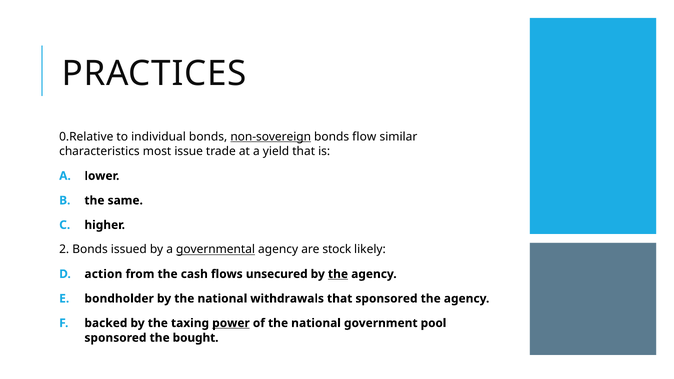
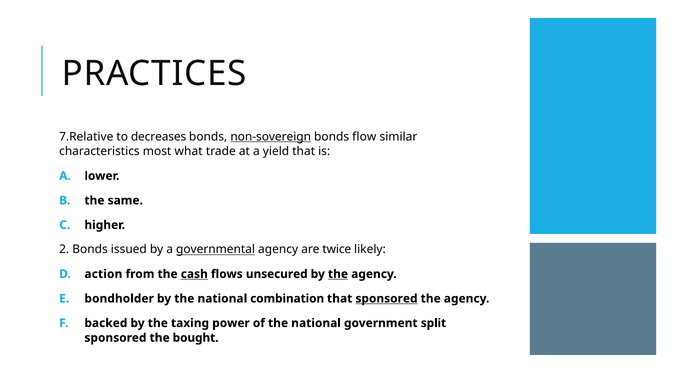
0.Relative: 0.Relative -> 7.Relative (86, 137)
individual: individual -> decreases (159, 137)
issue: issue -> what (189, 151)
stock: stock -> twice (337, 250)
cash underline: none -> present (194, 274)
withdrawals: withdrawals -> combination (287, 299)
sponsored underline: none -> present (386, 299)
power underline: present -> none (231, 323)
pool: pool -> split (433, 323)
